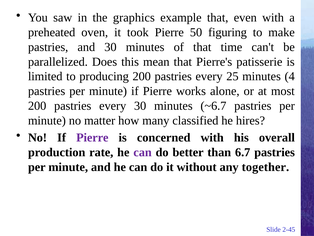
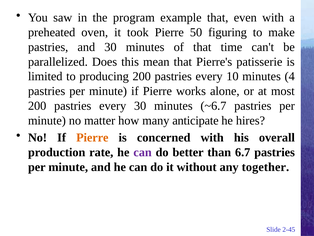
graphics: graphics -> program (134, 18)
25: 25 -> 10 (232, 76)
classified: classified -> anticipate (195, 120)
Pierre colour: purple -> orange (92, 137)
